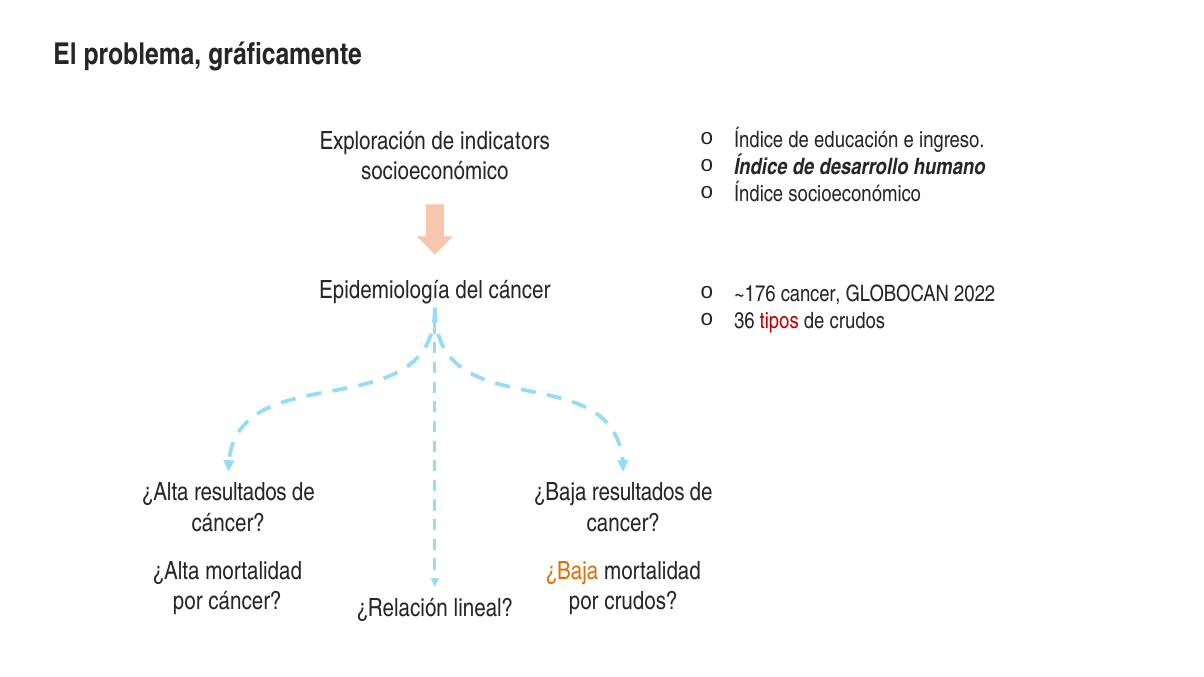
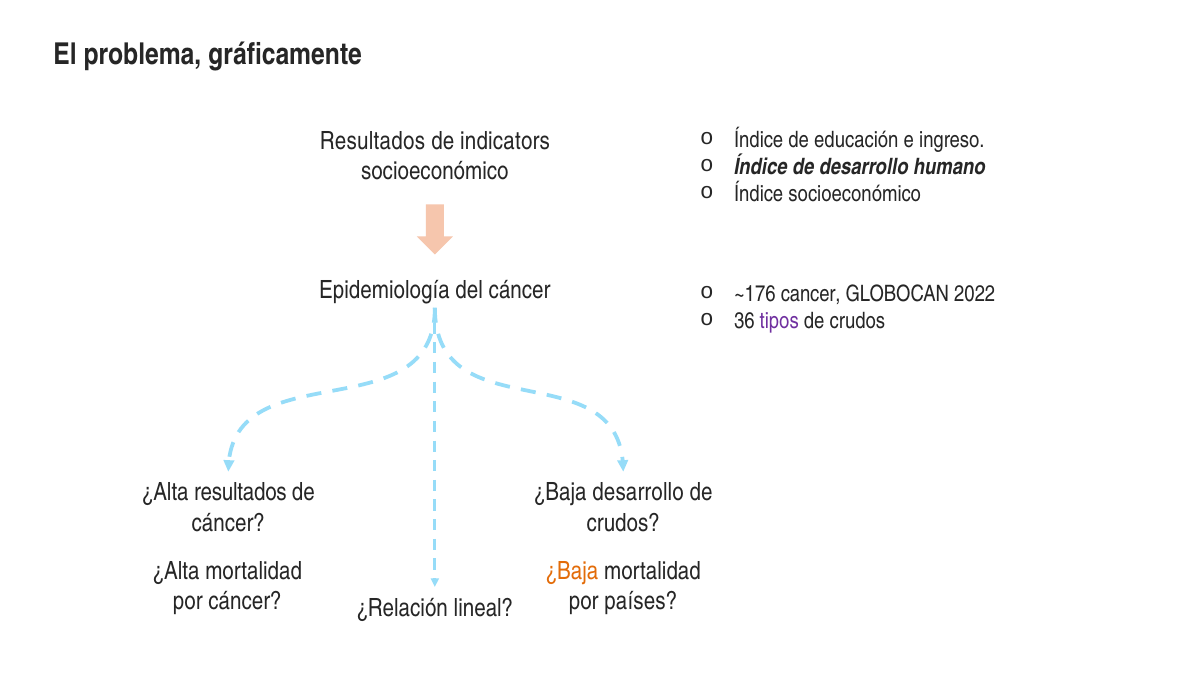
Exploración: Exploración -> Resultados (372, 141)
tipos colour: red -> purple (779, 321)
¿Baja resultados: resultados -> desarrollo (638, 493)
cancer: cancer -> crudos (623, 523)
por crudos: crudos -> países (641, 601)
